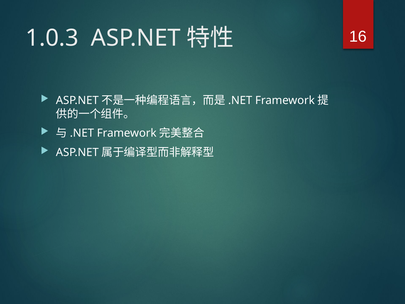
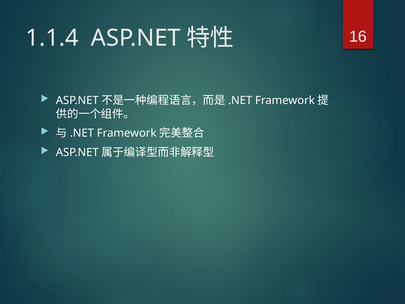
1.0.3: 1.0.3 -> 1.1.4 (52, 38)
